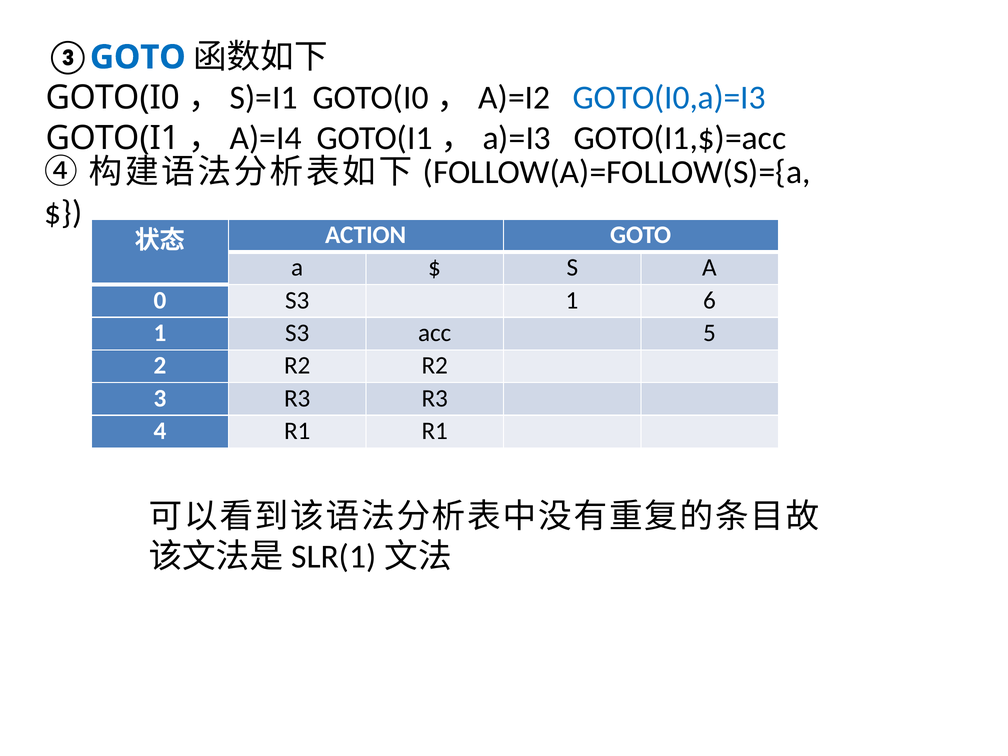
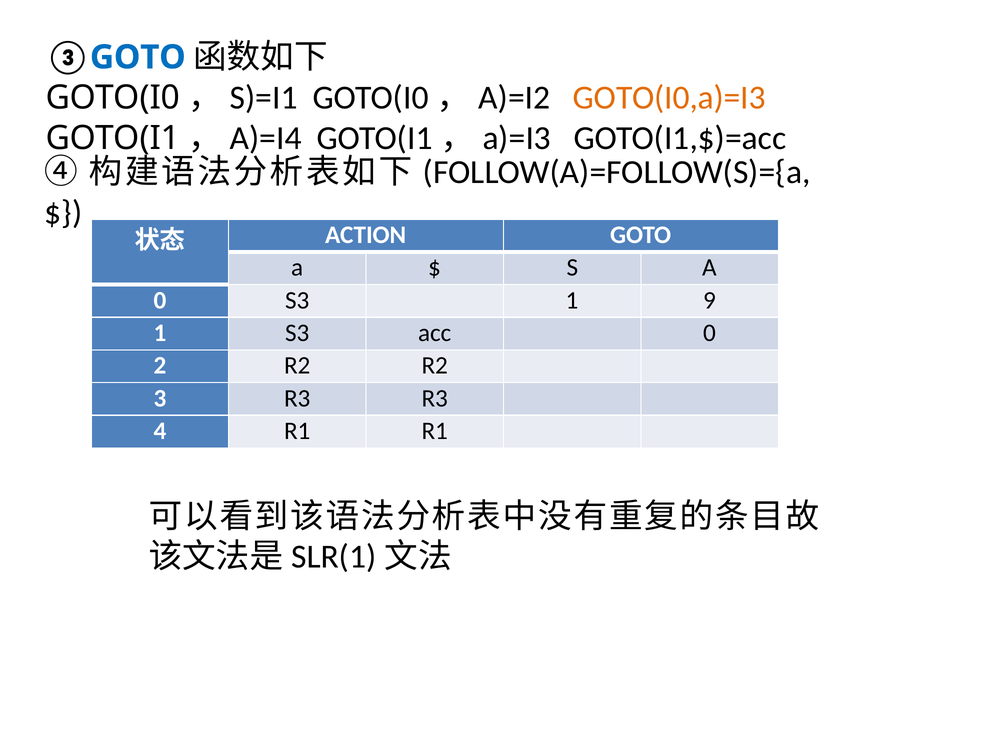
GOTO(I0,a)=I3 colour: blue -> orange (669, 98)
6: 6 -> 9 (710, 300)
acc 5: 5 -> 0 (710, 333)
